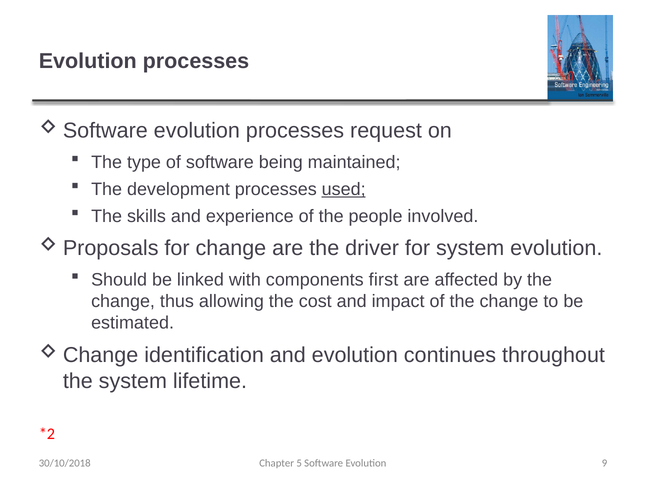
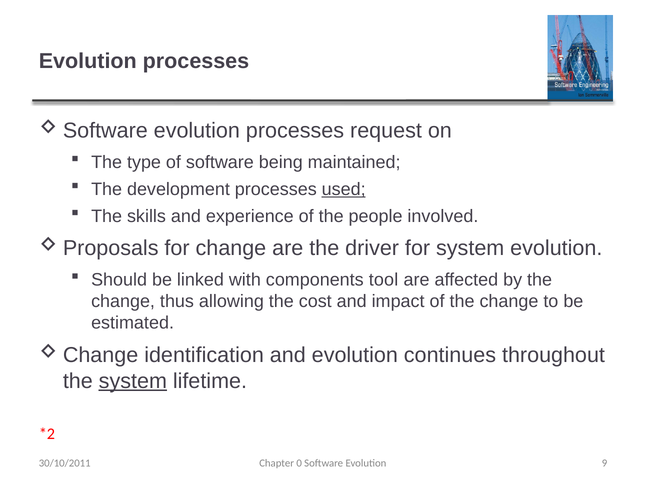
first: first -> tool (384, 280)
system underline: none -> present (133, 381)
5: 5 -> 0 (299, 463)
30/10/2018: 30/10/2018 -> 30/10/2011 (65, 463)
